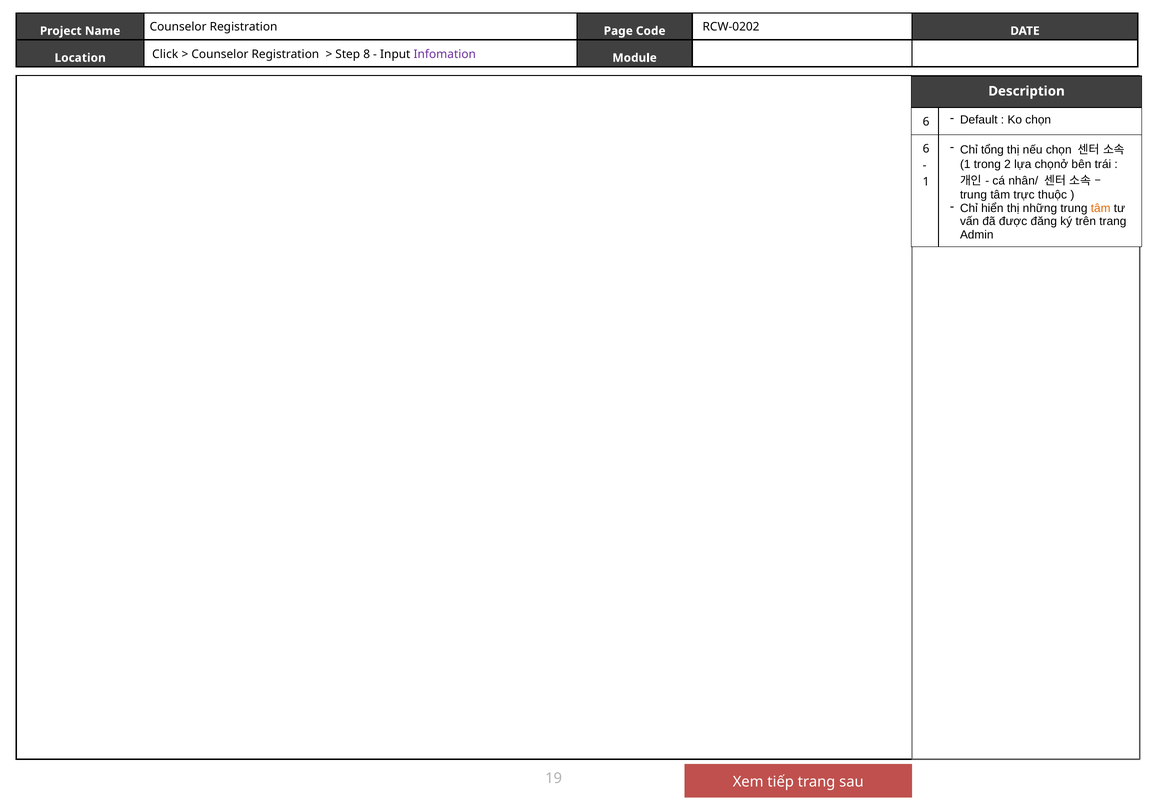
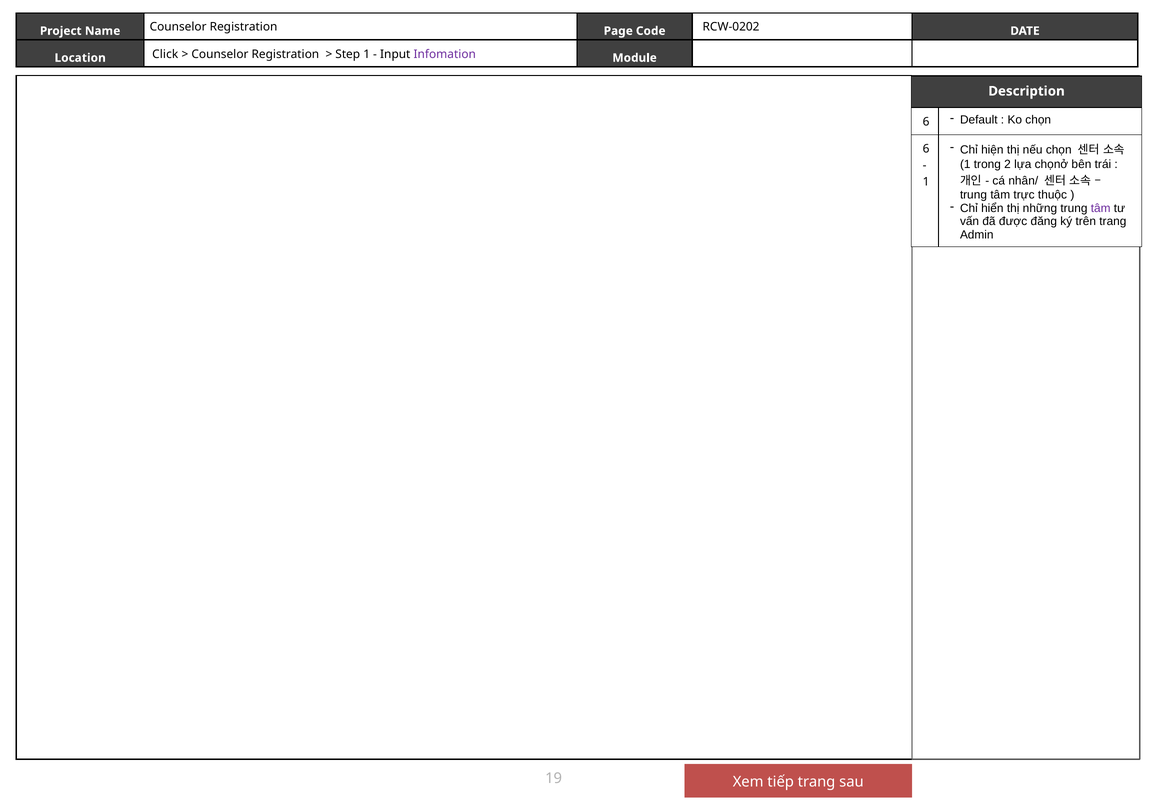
Step 8: 8 -> 1 (367, 54)
tổng: tổng -> hiện (992, 150)
tâm colour: orange -> purple (1101, 208)
